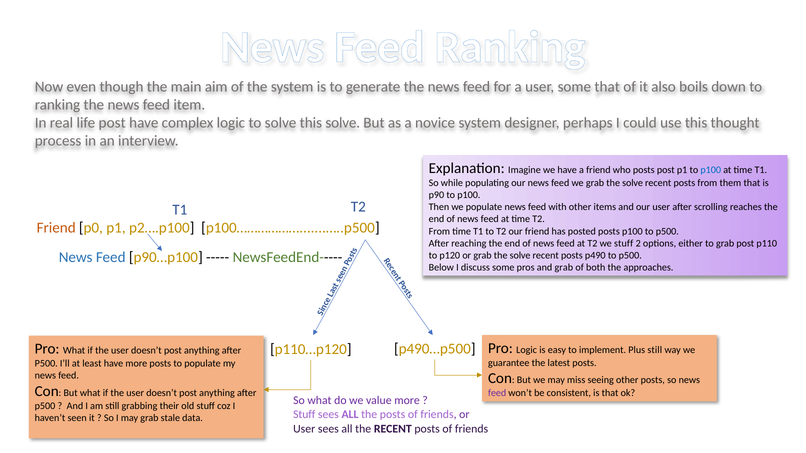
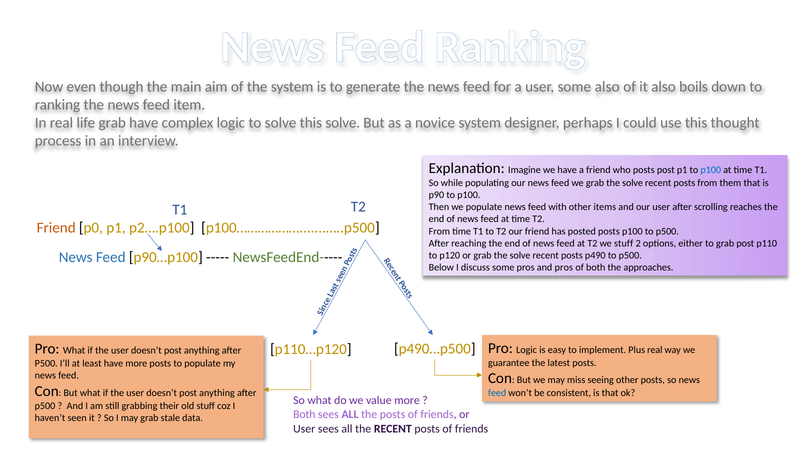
some that: that -> also (607, 87)
life post: post -> grab (112, 123)
and grab: grab -> pros (564, 268)
Plus still: still -> real (655, 350)
feed colour: purple -> blue (497, 393)
Stuff: Stuff -> Both (304, 415)
